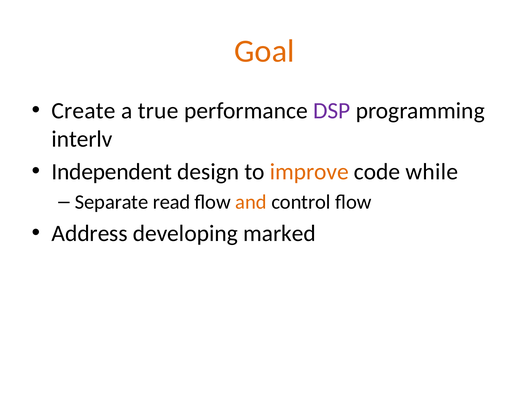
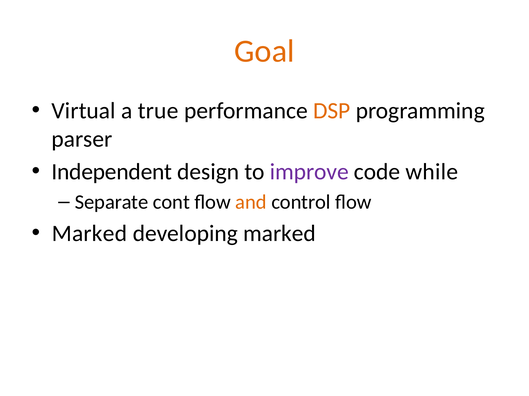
Create: Create -> Virtual (84, 111)
DSP colour: purple -> orange (332, 111)
interlv: interlv -> parser (82, 139)
improve colour: orange -> purple (309, 172)
read: read -> cont (171, 202)
Address: Address -> Marked (89, 234)
